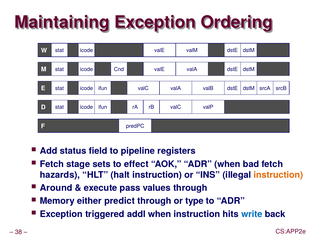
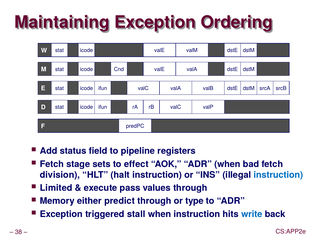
hazards: hazards -> division (60, 175)
instruction colour: orange -> blue (278, 175)
Around: Around -> Limited (56, 188)
addl: addl -> stall (136, 214)
